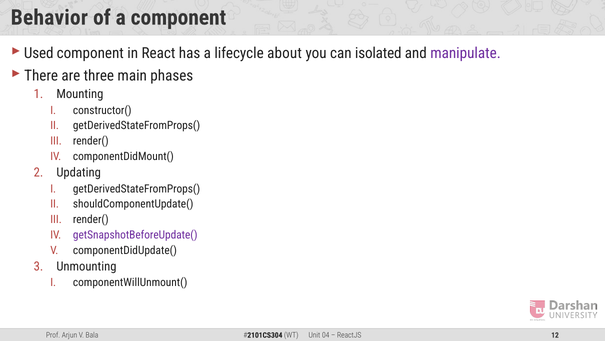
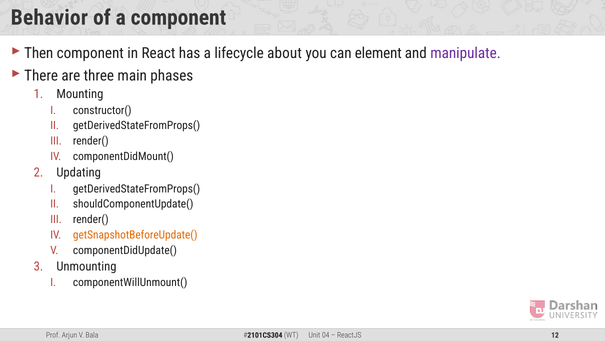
Used: Used -> Then (39, 53)
isolated: isolated -> element (378, 53)
getSnapshotBeforeUpdate( colour: purple -> orange (135, 235)
